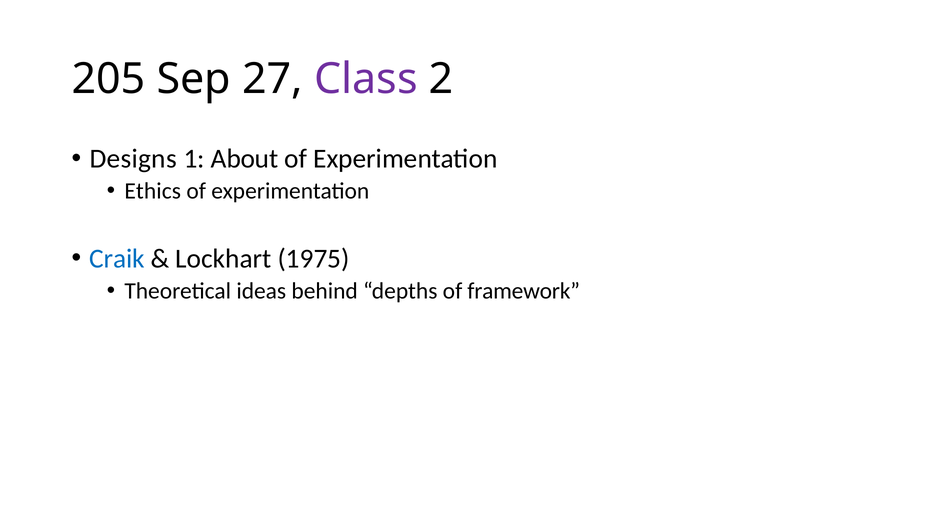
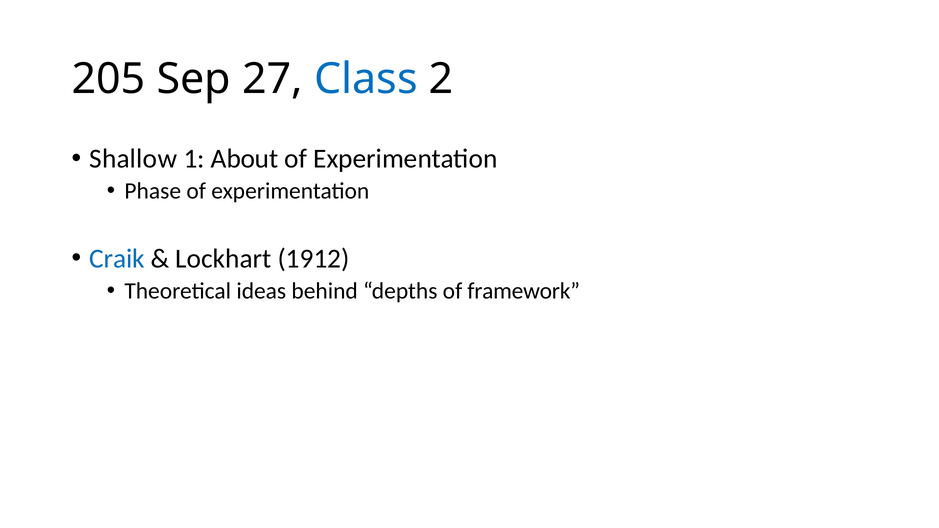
Class colour: purple -> blue (366, 79)
Designs: Designs -> Shallow (133, 159)
Ethics: Ethics -> Phase (153, 191)
1975: 1975 -> 1912 (314, 259)
